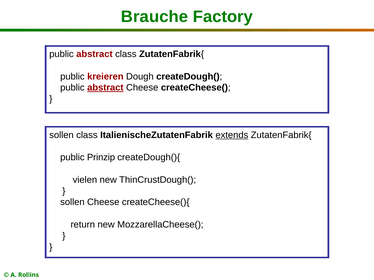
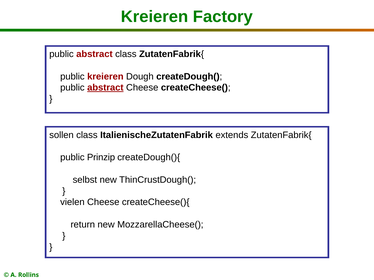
Brauche: Brauche -> Kreieren (155, 17)
extends underline: present -> none (232, 135)
vielen: vielen -> selbst (85, 180)
sollen: sollen -> vielen (72, 202)
